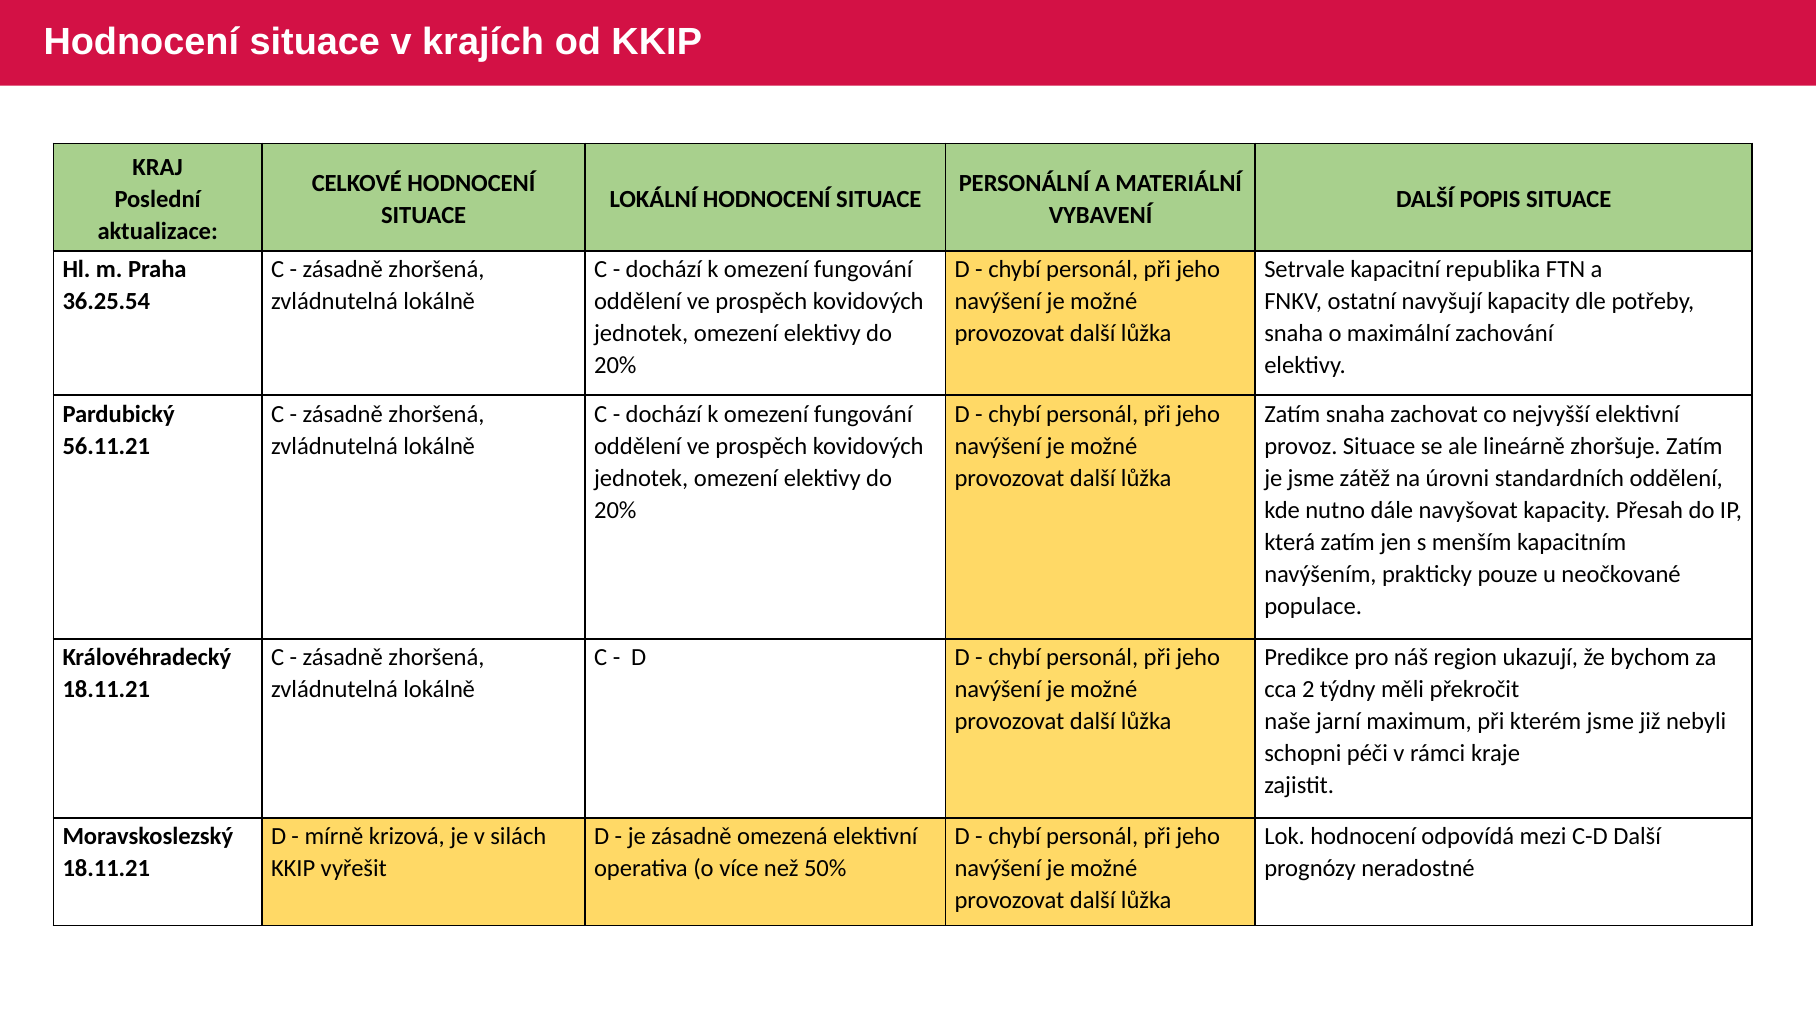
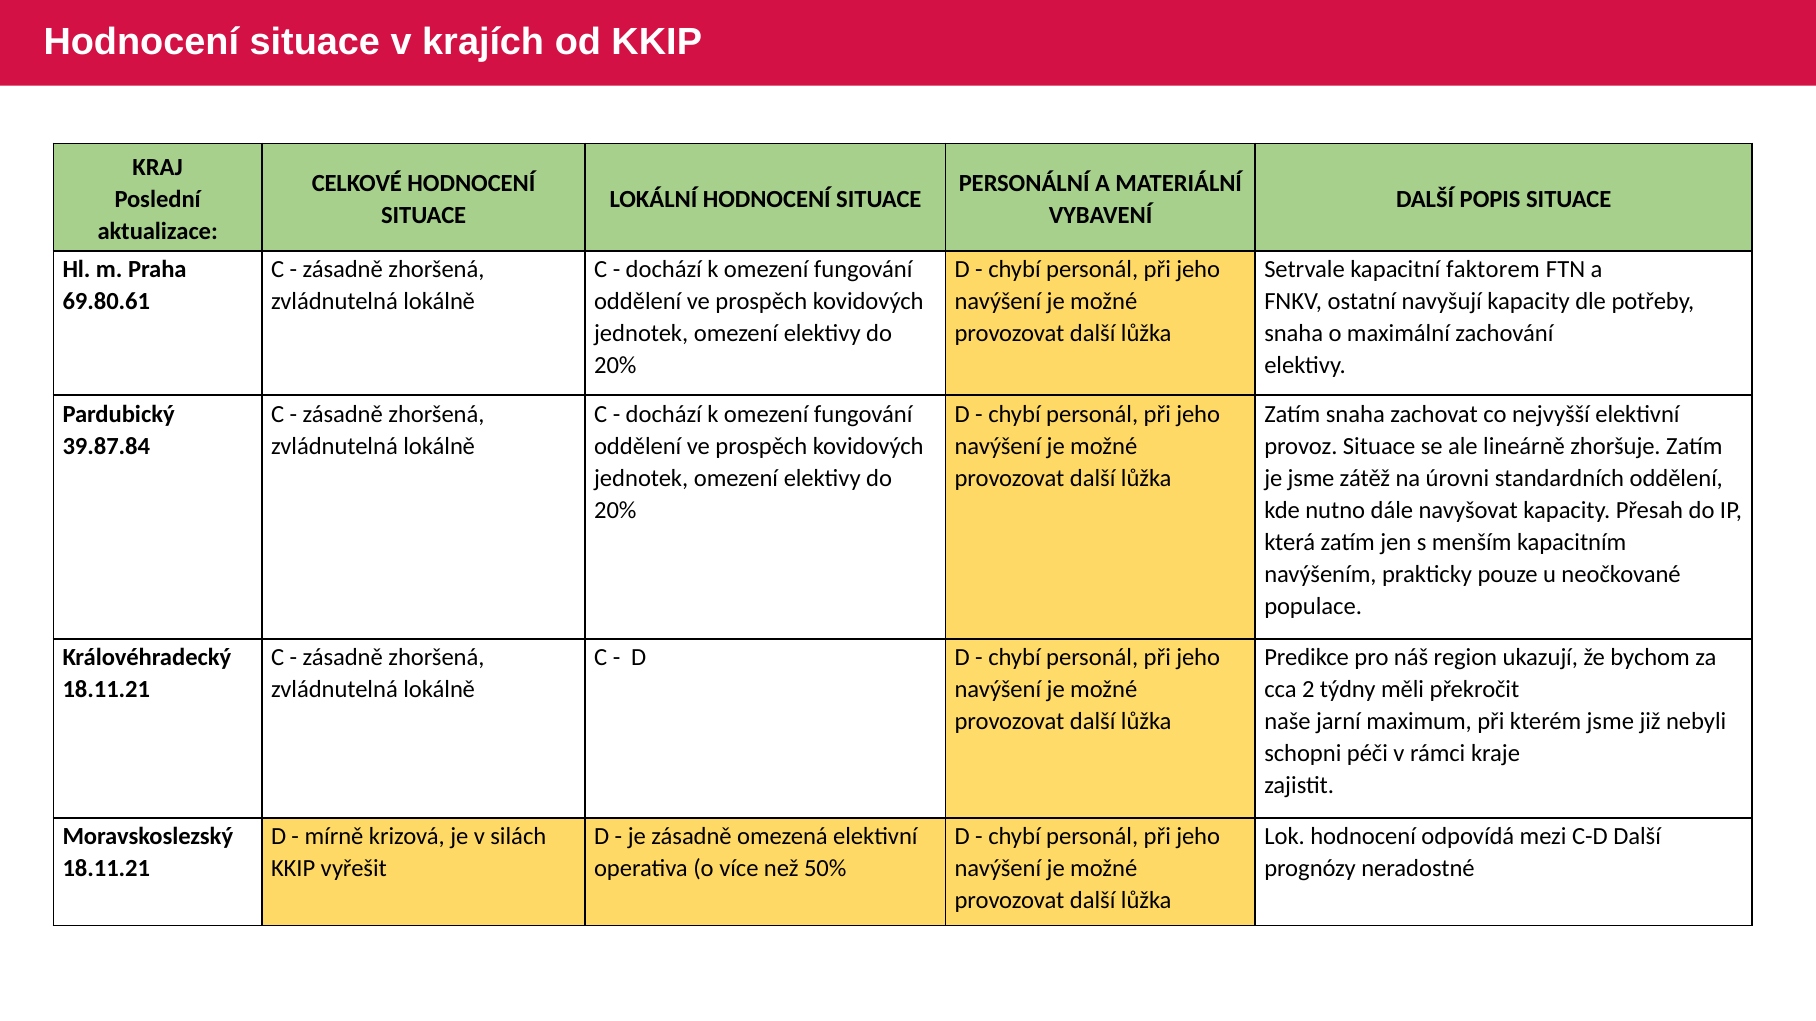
republika: republika -> faktorem (1493, 270)
36.25.54: 36.25.54 -> 69.80.61 (106, 302)
56.11.21: 56.11.21 -> 39.87.84 (106, 446)
